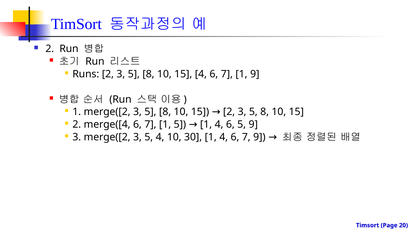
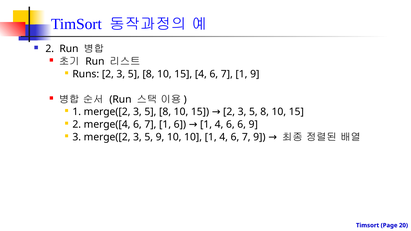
1 5: 5 -> 6 (180, 125)
6 5: 5 -> 6 (242, 125)
5 4: 4 -> 9 (160, 137)
10 30: 30 -> 10 (193, 137)
